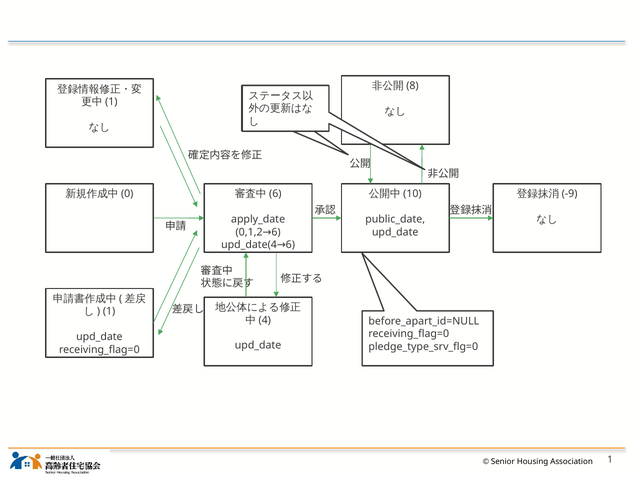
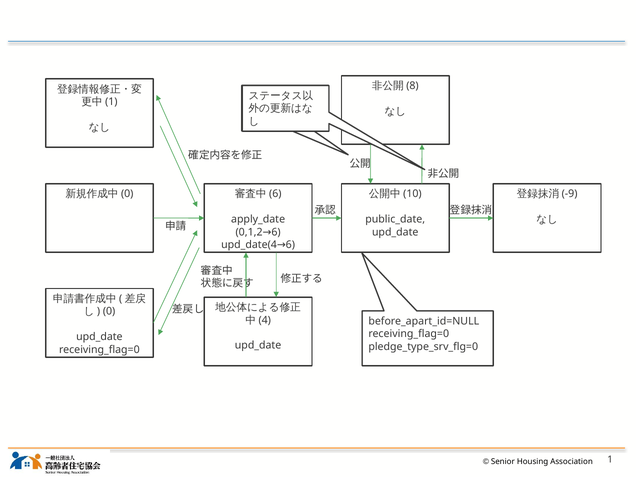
1: 1 -> 0 (109, 311)
